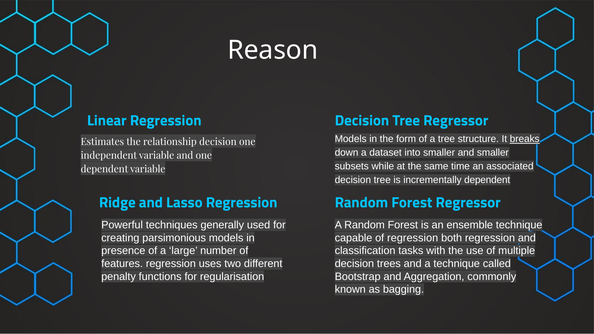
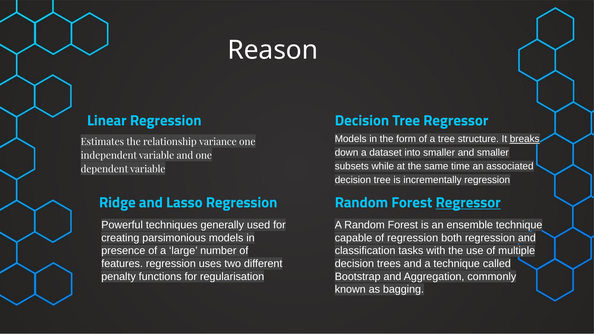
relationship decision: decision -> variance (218, 142)
incrementally dependent: dependent -> regression (487, 180)
Regressor underline: none -> present (468, 203)
